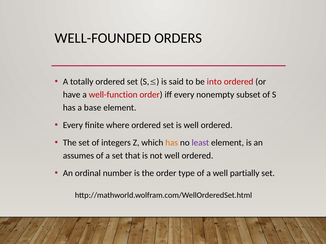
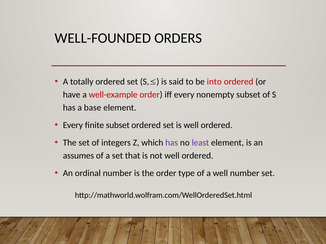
well-function: well-function -> well-example (113, 95)
finite where: where -> subset (118, 125)
has colour: orange -> purple (172, 143)
well partially: partially -> number (245, 174)
